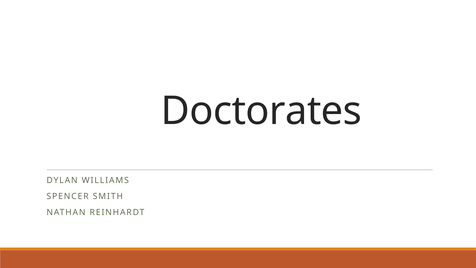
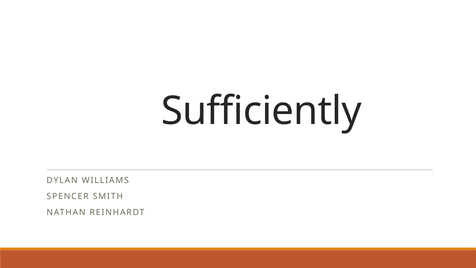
Doctorates: Doctorates -> Sufficiently (261, 111)
